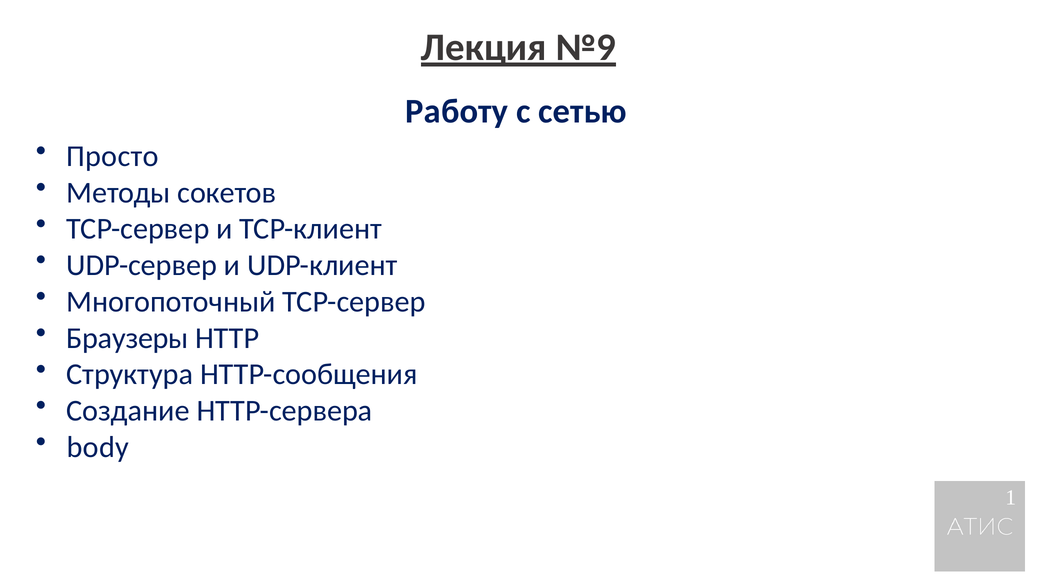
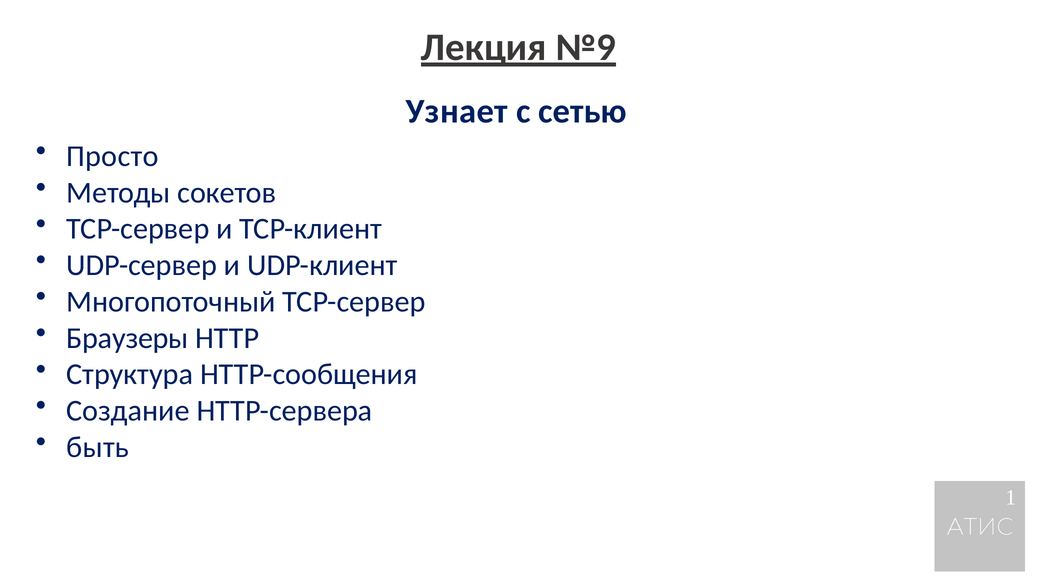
Работу: Работу -> Узнает (457, 111)
body: body -> быть (98, 447)
